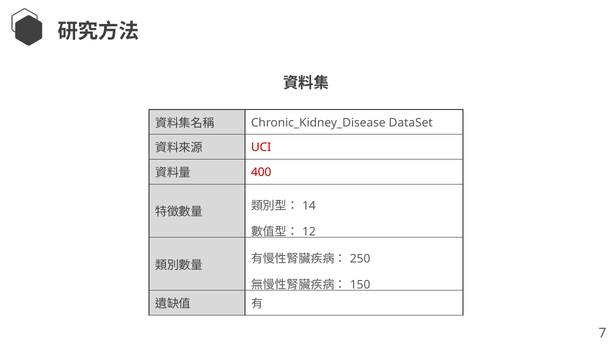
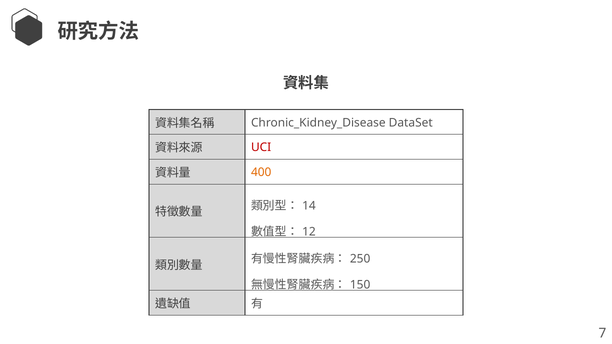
400 colour: red -> orange (261, 173)
